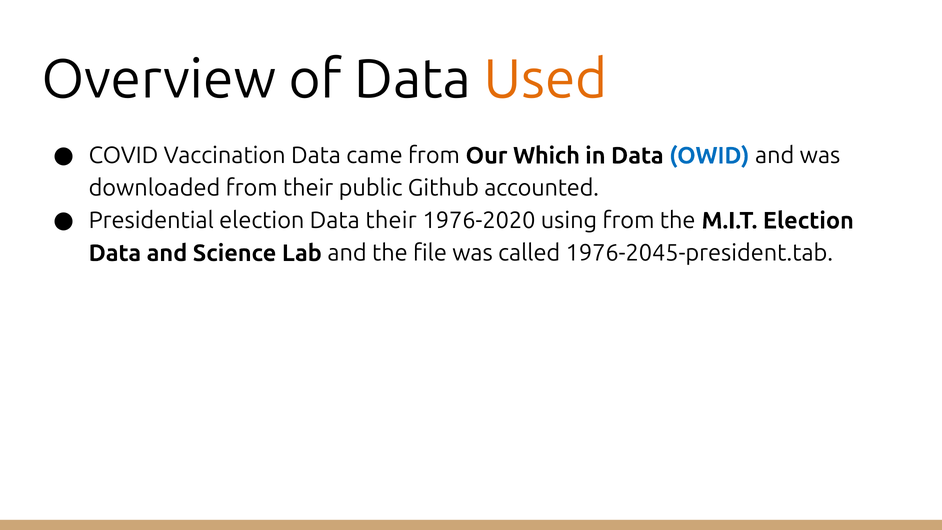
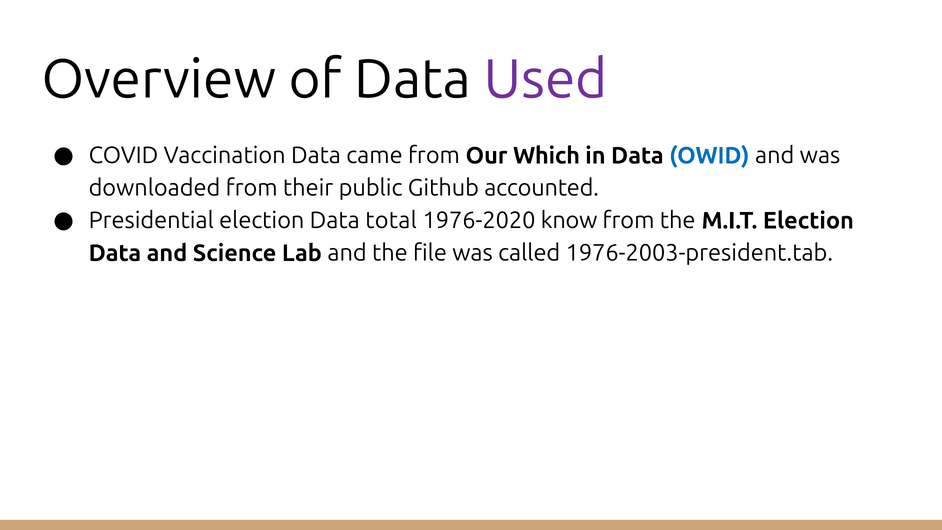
Used colour: orange -> purple (546, 80)
Data their: their -> total (391, 221)
using: using -> know (569, 221)
1976-2045-president.tab: 1976-2045-president.tab -> 1976-2003-president.tab (699, 253)
